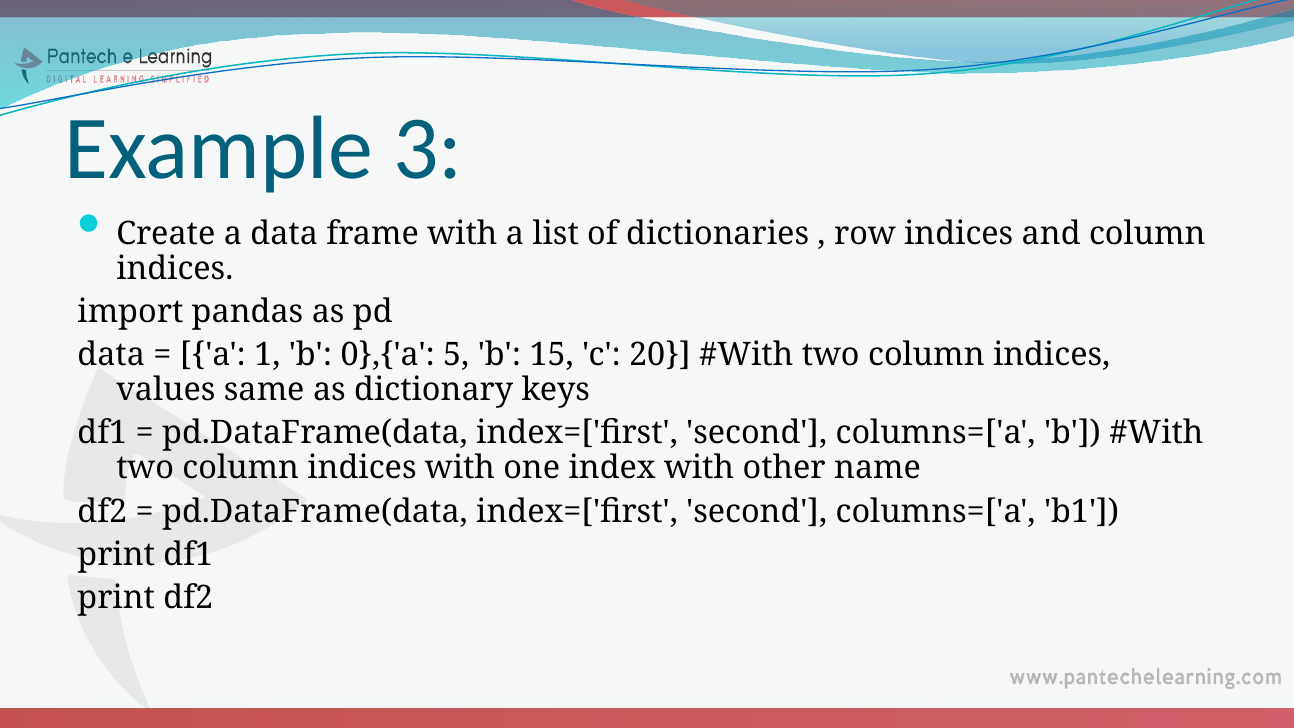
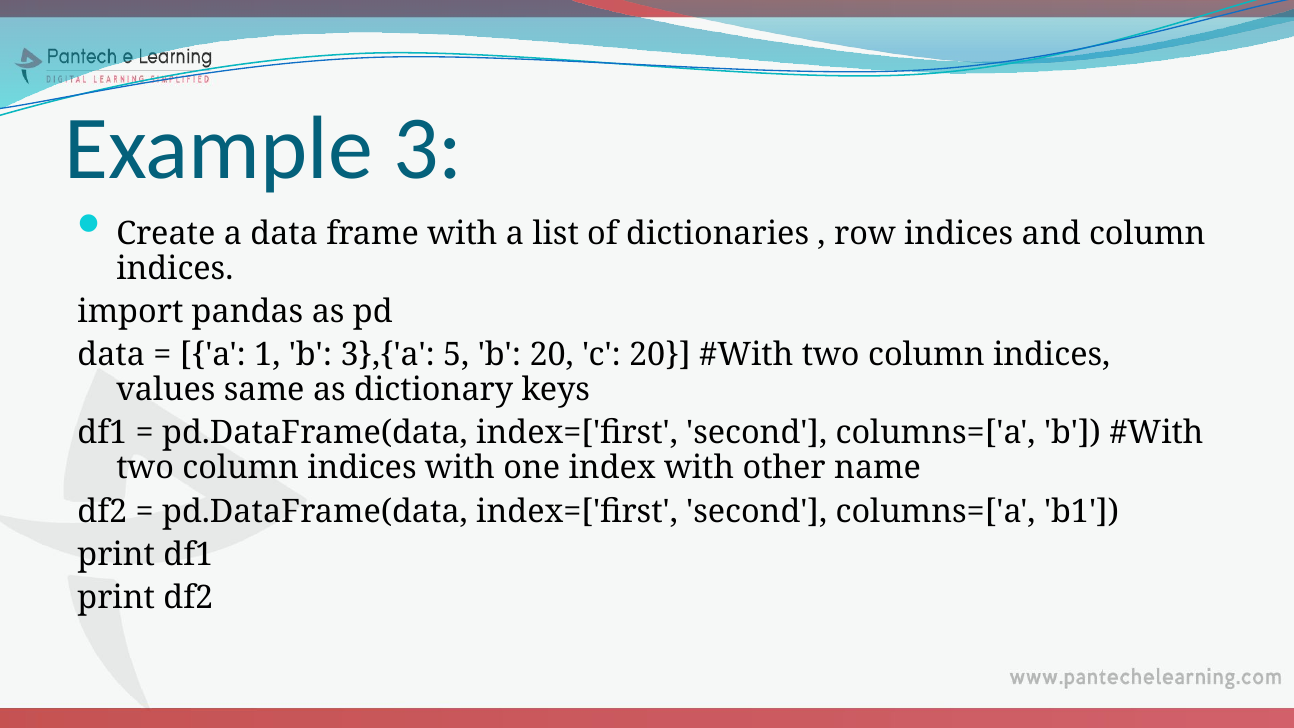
0},{'a: 0},{'a -> 3},{'a (388, 355)
b 15: 15 -> 20 (552, 355)
